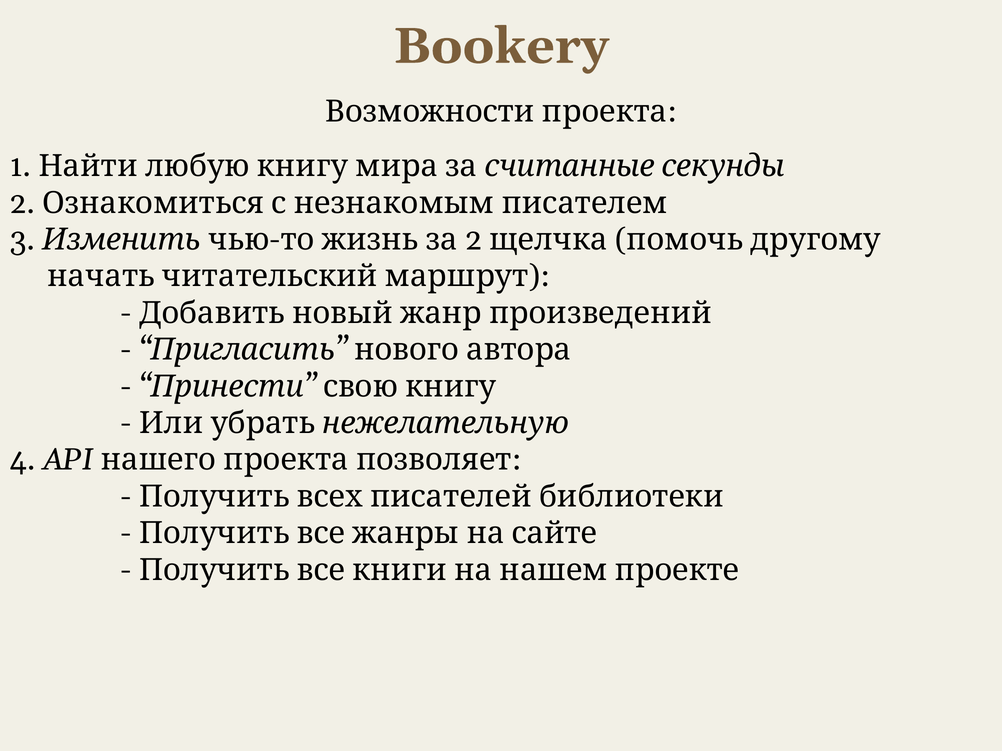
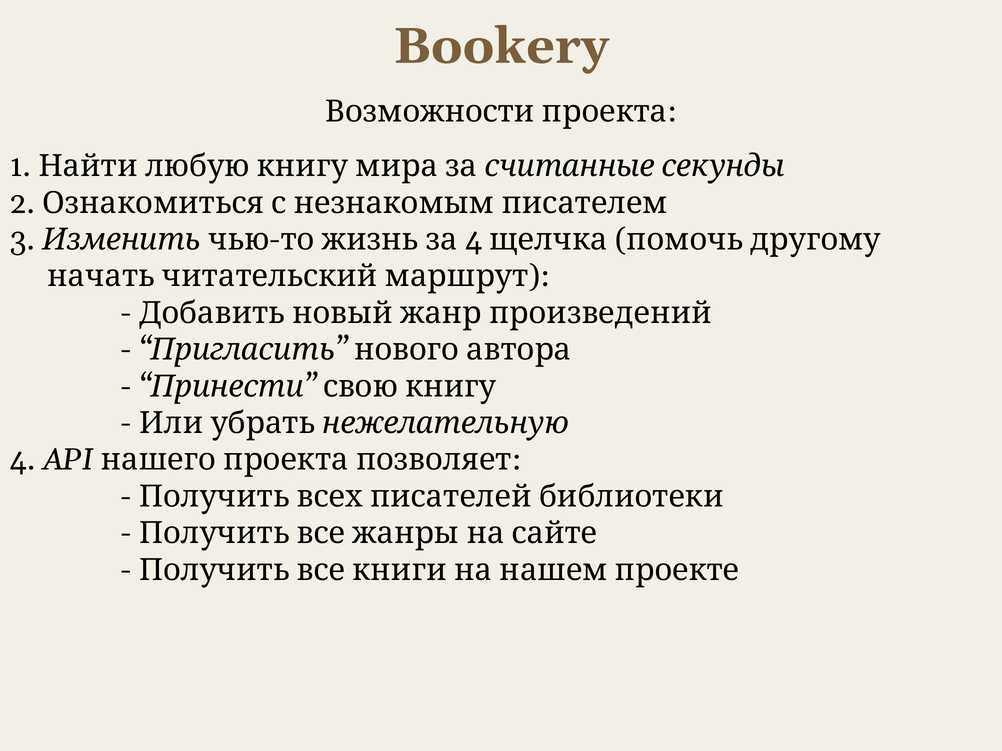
2: 2 -> 4 (474, 240)
